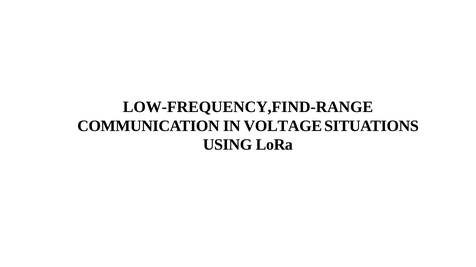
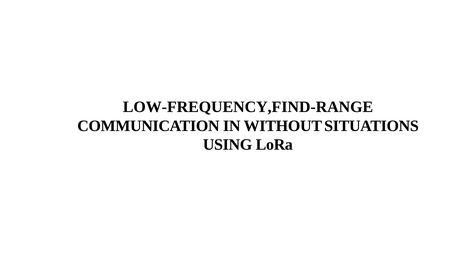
VOLTAGE: VOLTAGE -> WITHOUT (283, 126)
